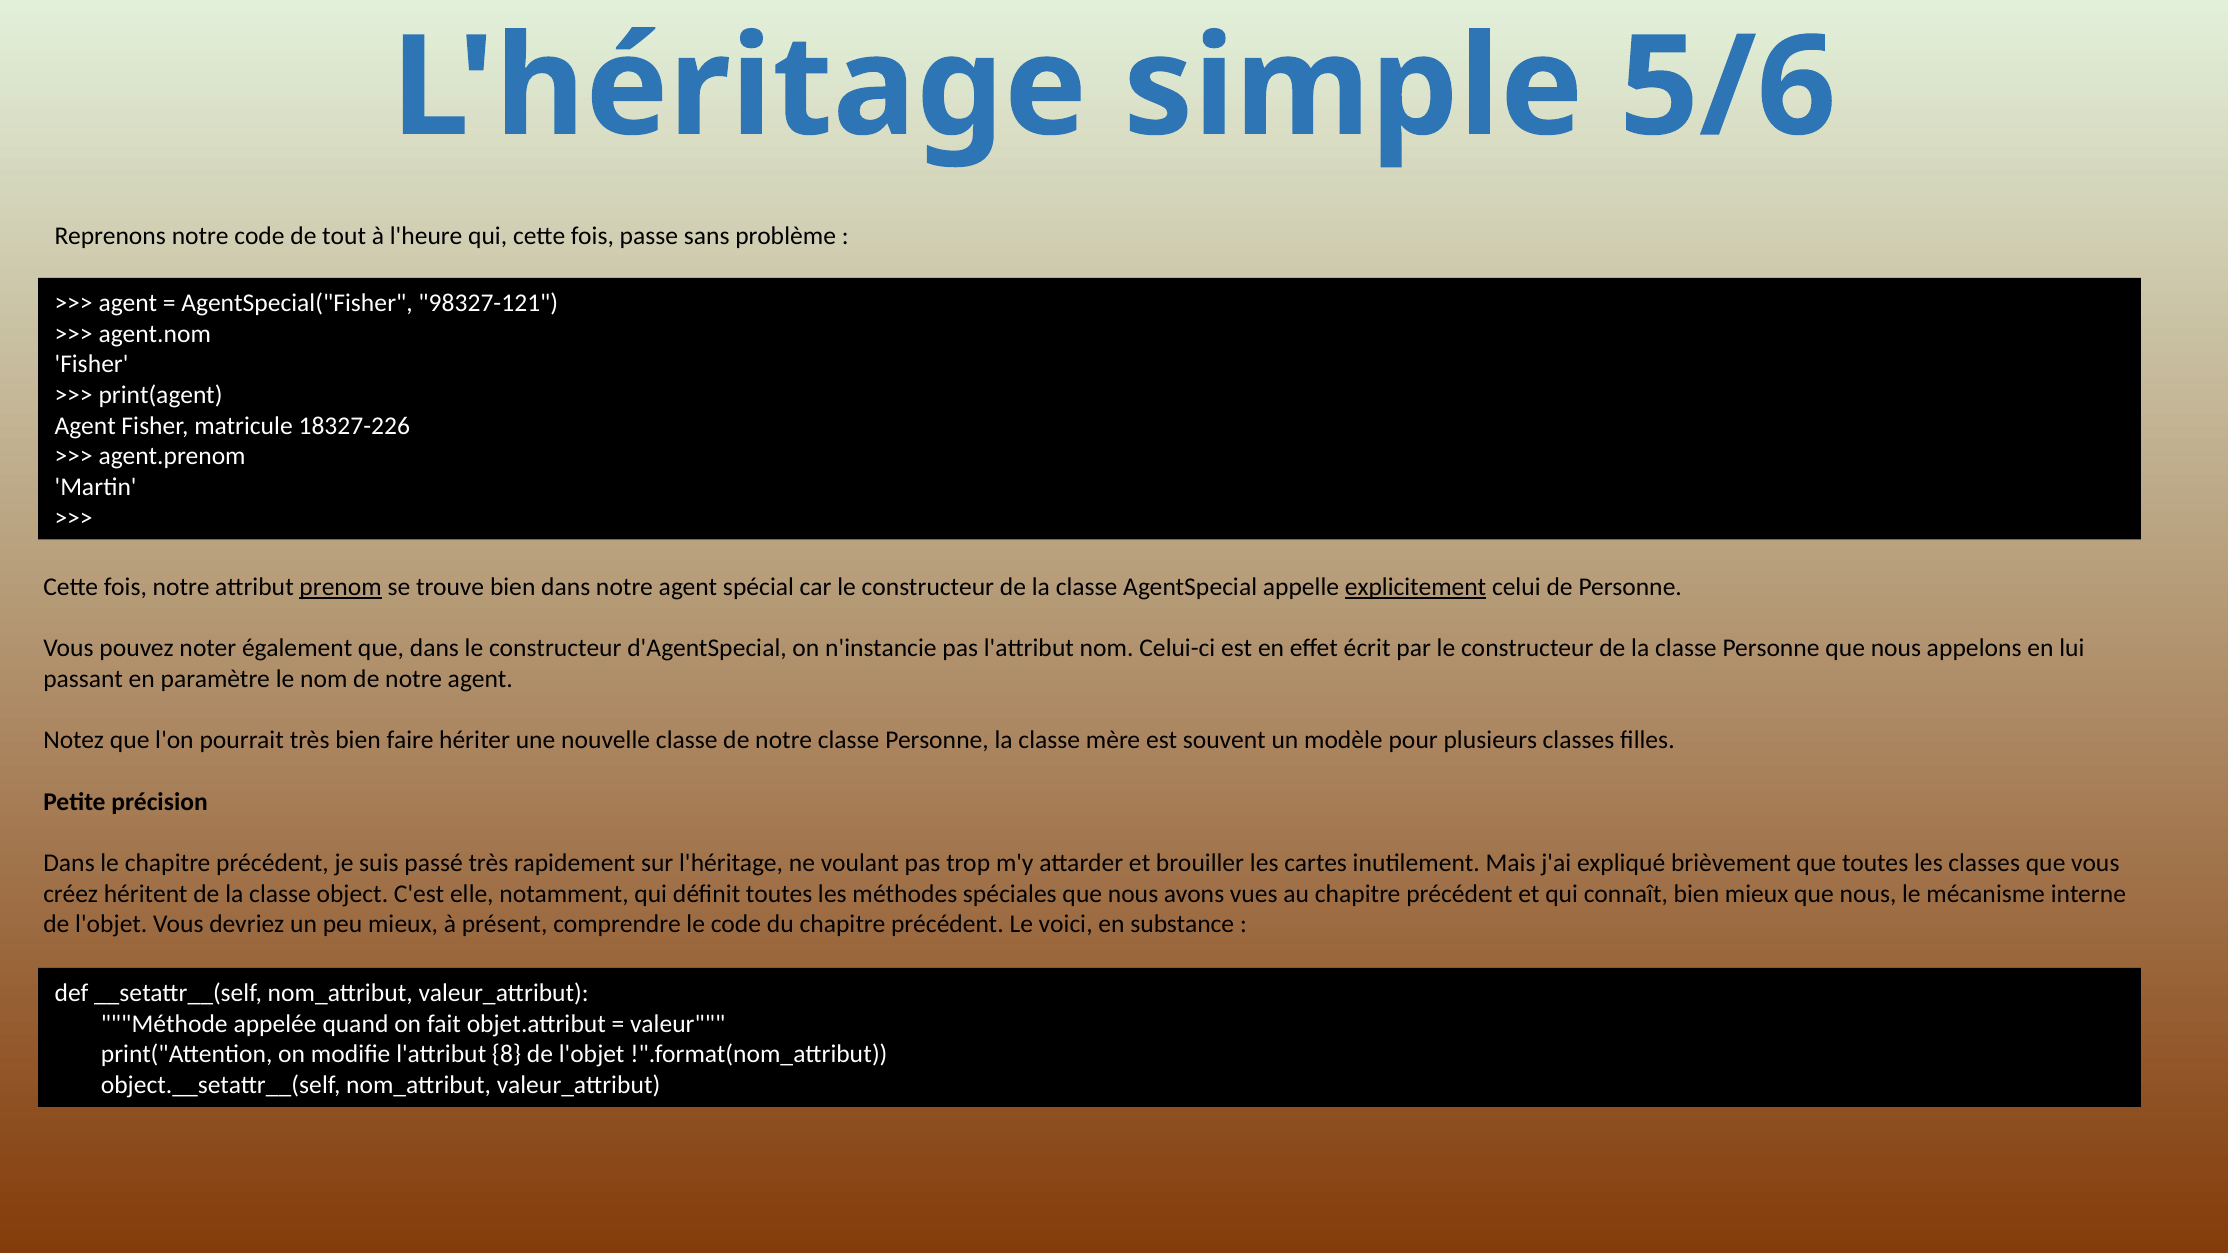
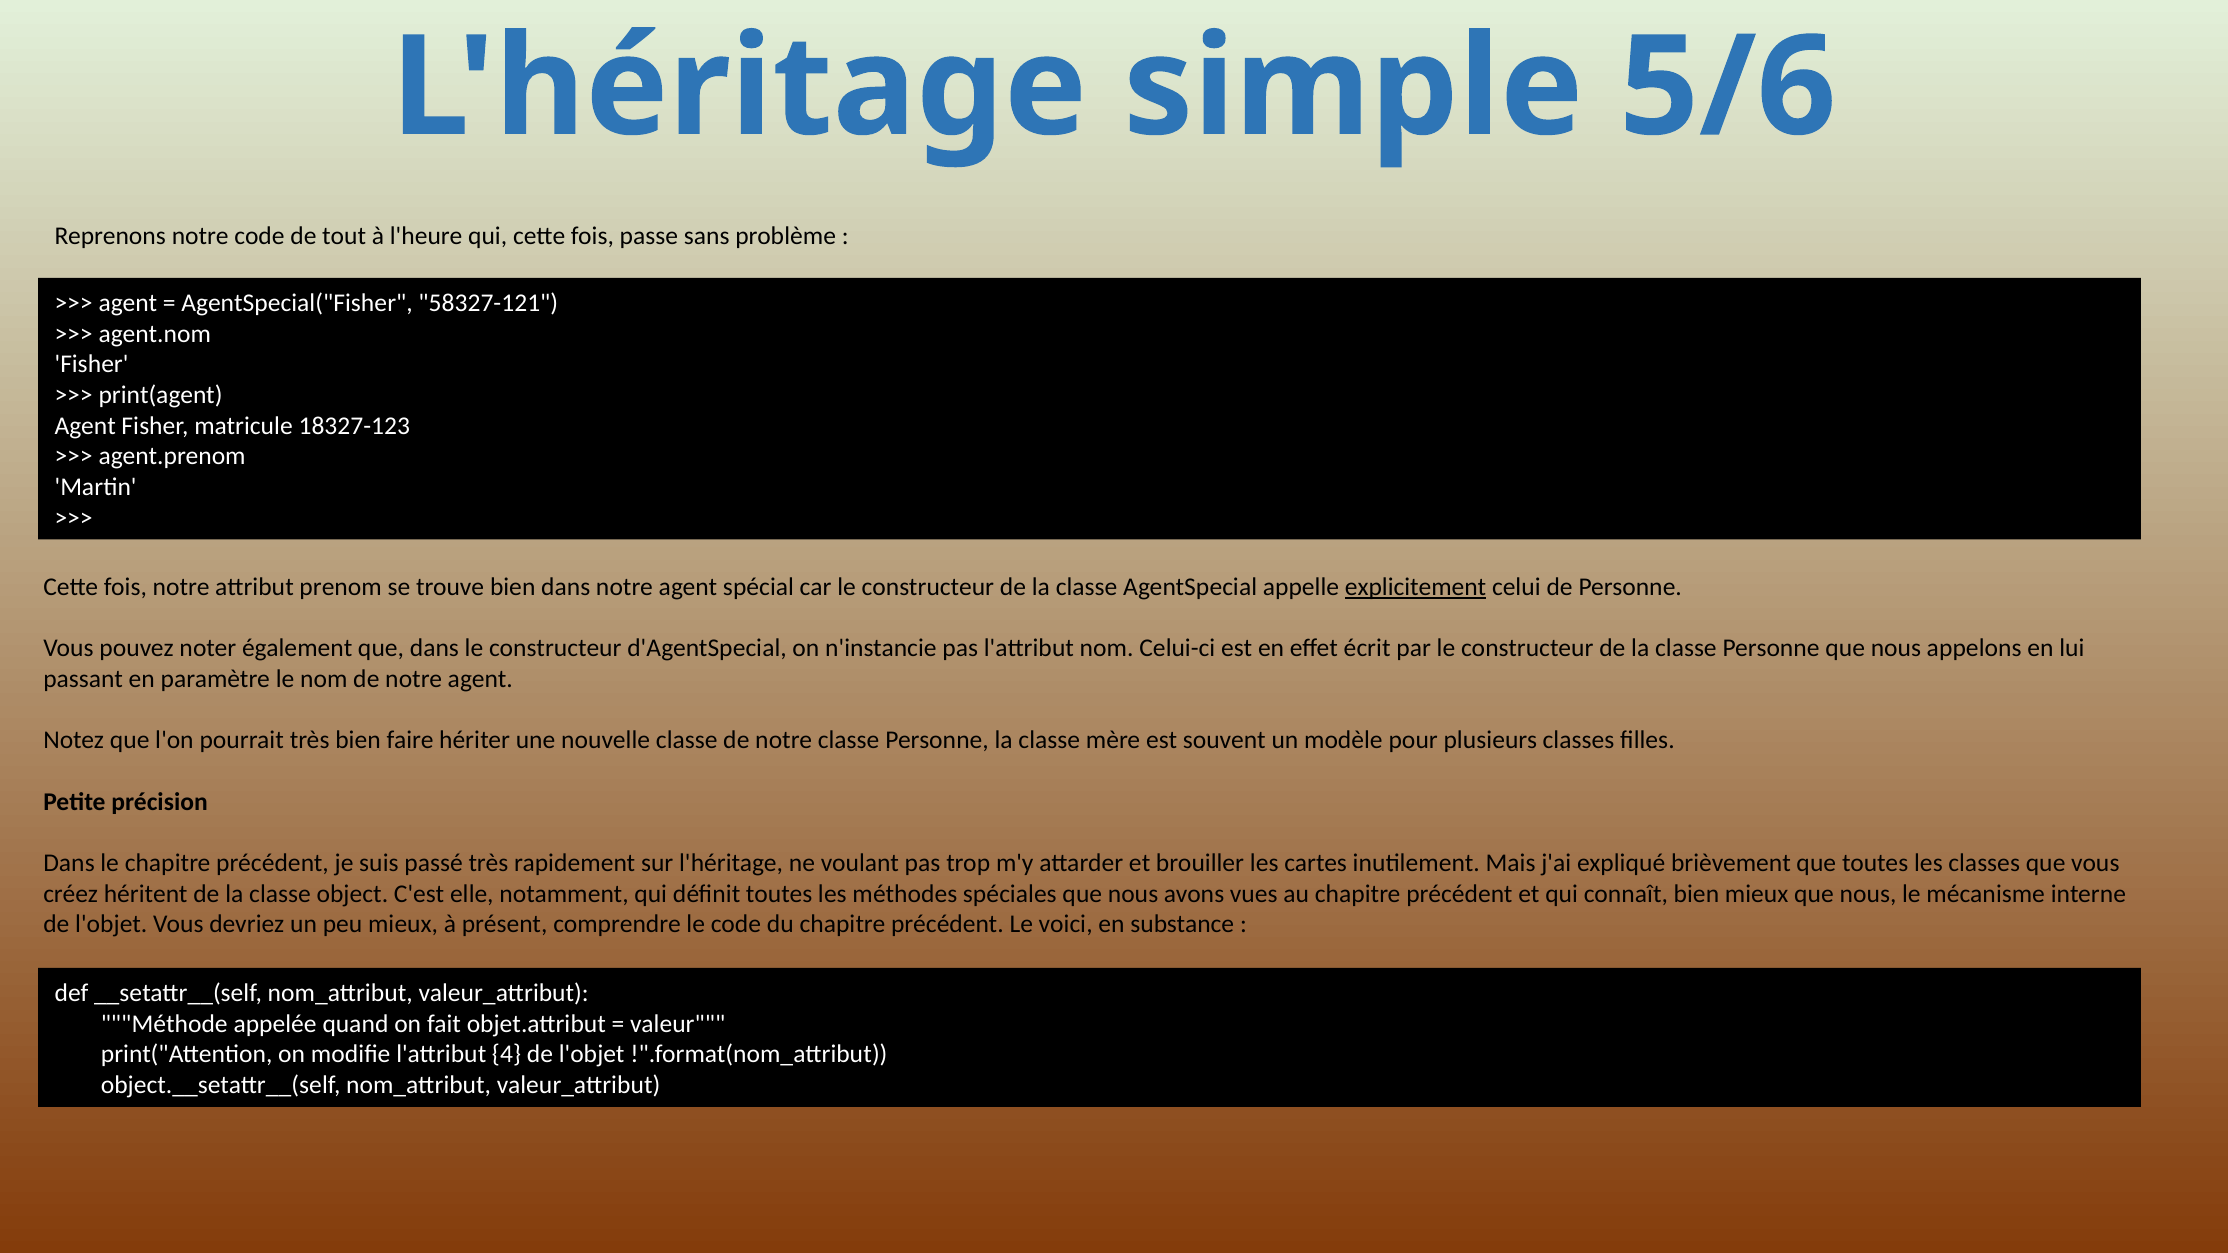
98327-121: 98327-121 -> 58327-121 (488, 303)
18327-226: 18327-226 -> 18327-123 (354, 426)
prenom underline: present -> none (341, 587)
8: 8 -> 4 (506, 1055)
